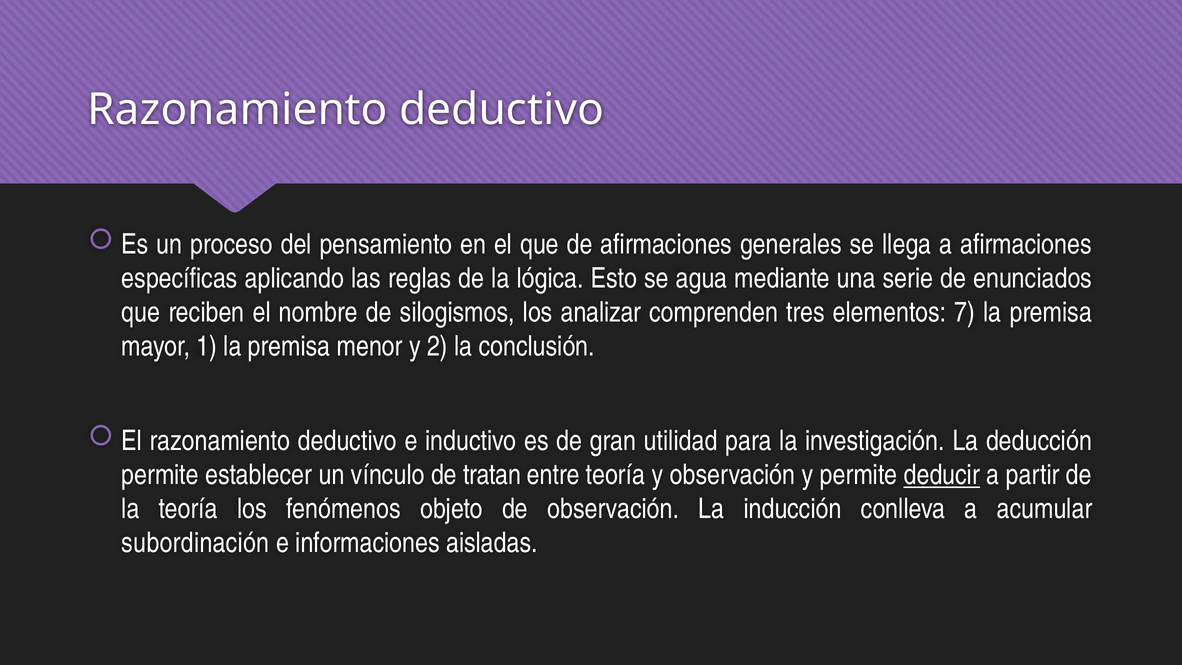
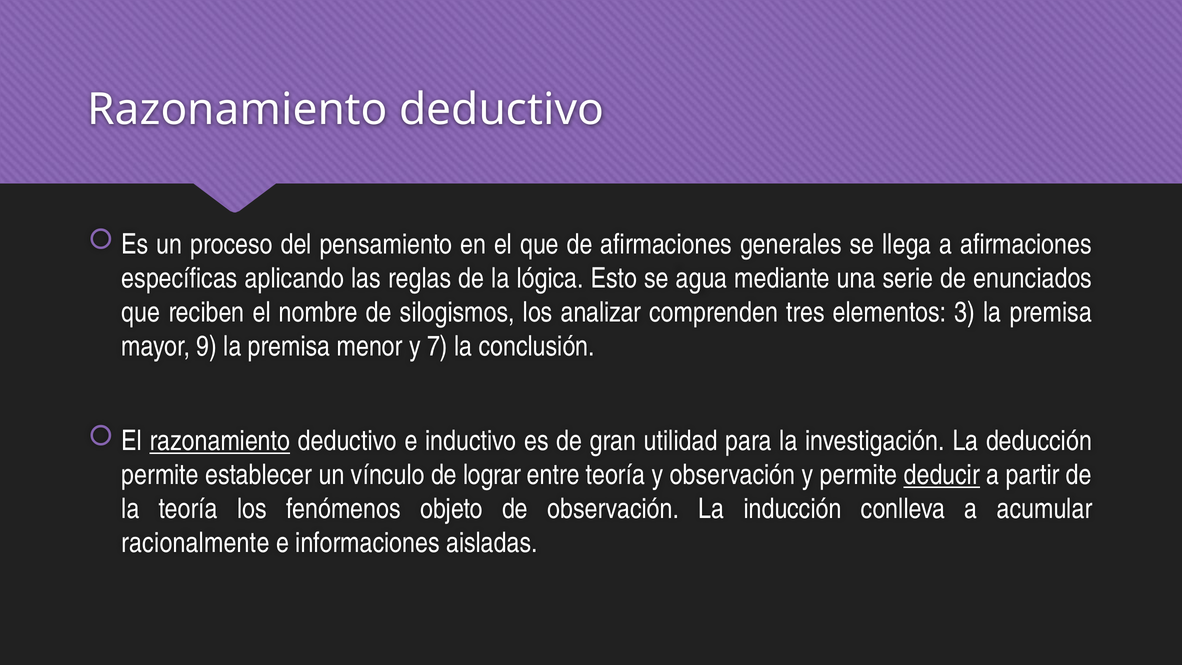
7: 7 -> 3 (965, 312)
1: 1 -> 9 (207, 346)
2: 2 -> 7 (437, 346)
razonamiento underline: none -> present (220, 441)
tratan: tratan -> lograr (492, 475)
subordinación: subordinación -> racionalmente (195, 543)
